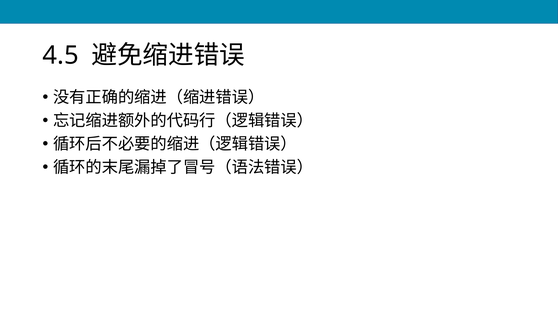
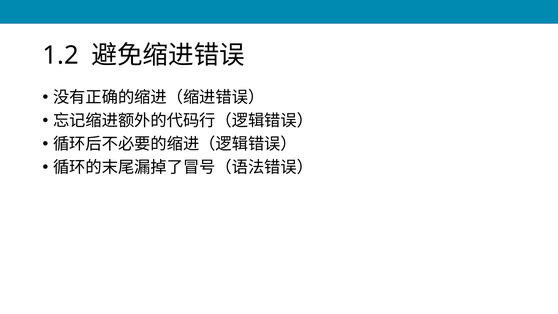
4.5: 4.5 -> 1.2 (61, 55)
